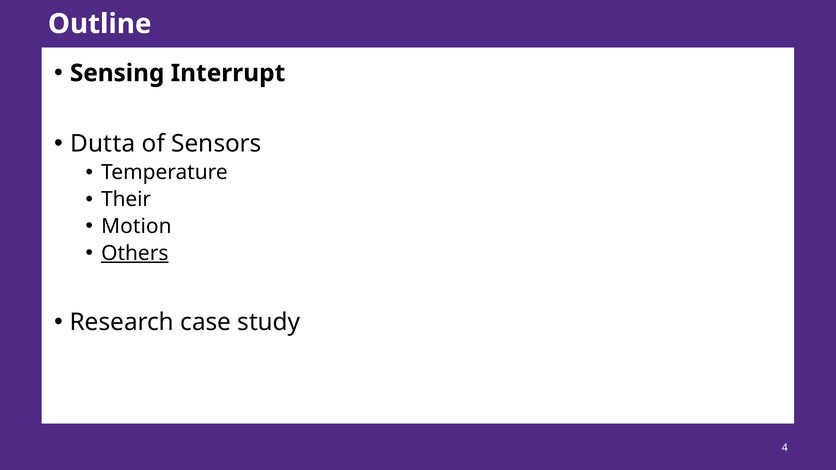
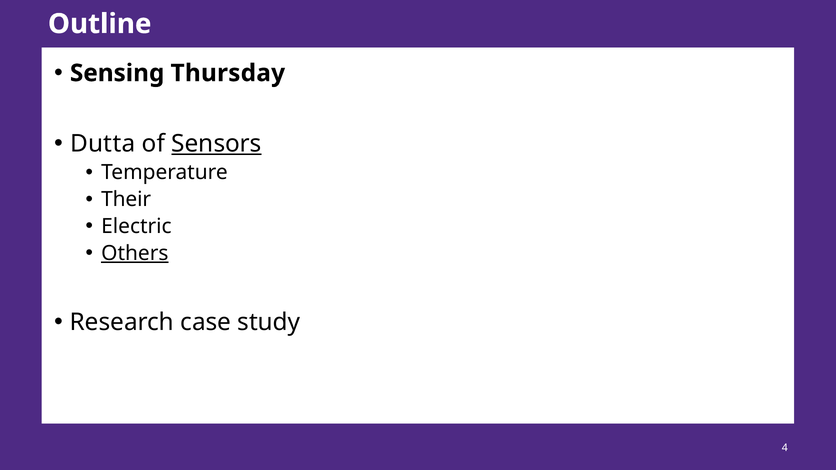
Interrupt: Interrupt -> Thursday (228, 73)
Sensors underline: none -> present (217, 144)
Motion: Motion -> Electric (136, 226)
